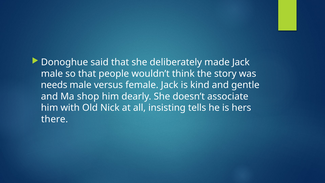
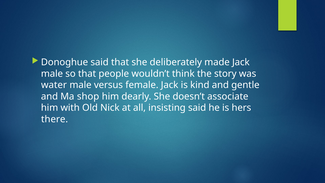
needs: needs -> water (54, 85)
insisting tells: tells -> said (197, 108)
